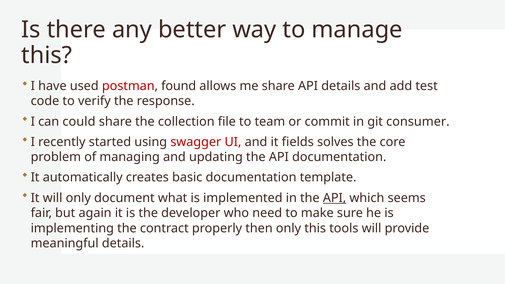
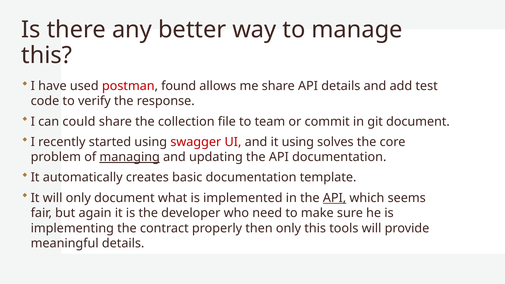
git consumer: consumer -> document (418, 122)
it fields: fields -> using (298, 142)
managing underline: none -> present (130, 157)
